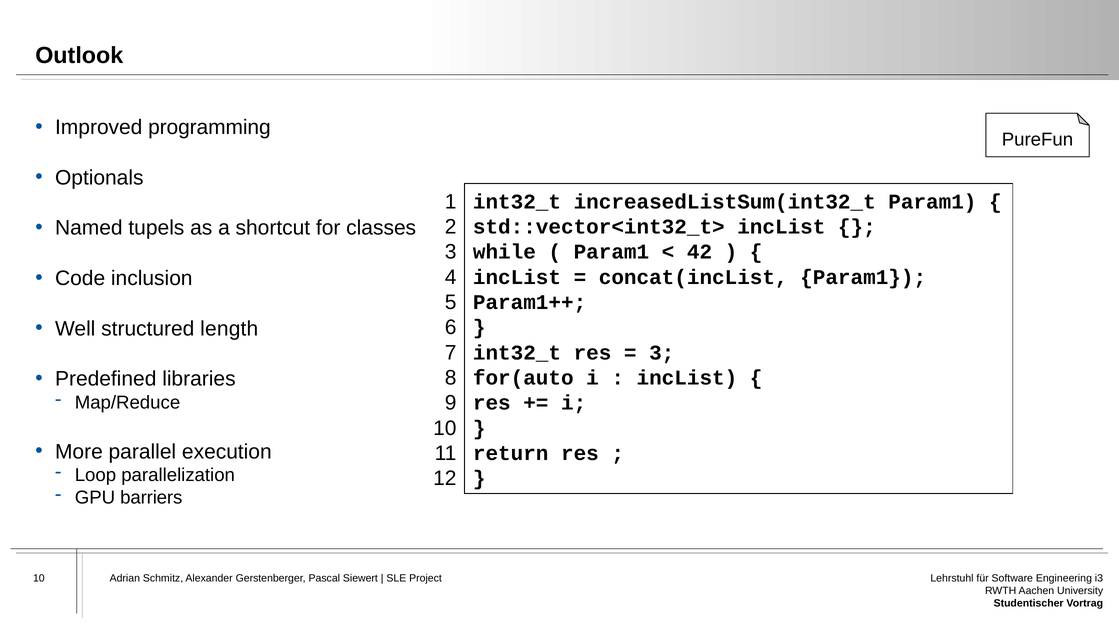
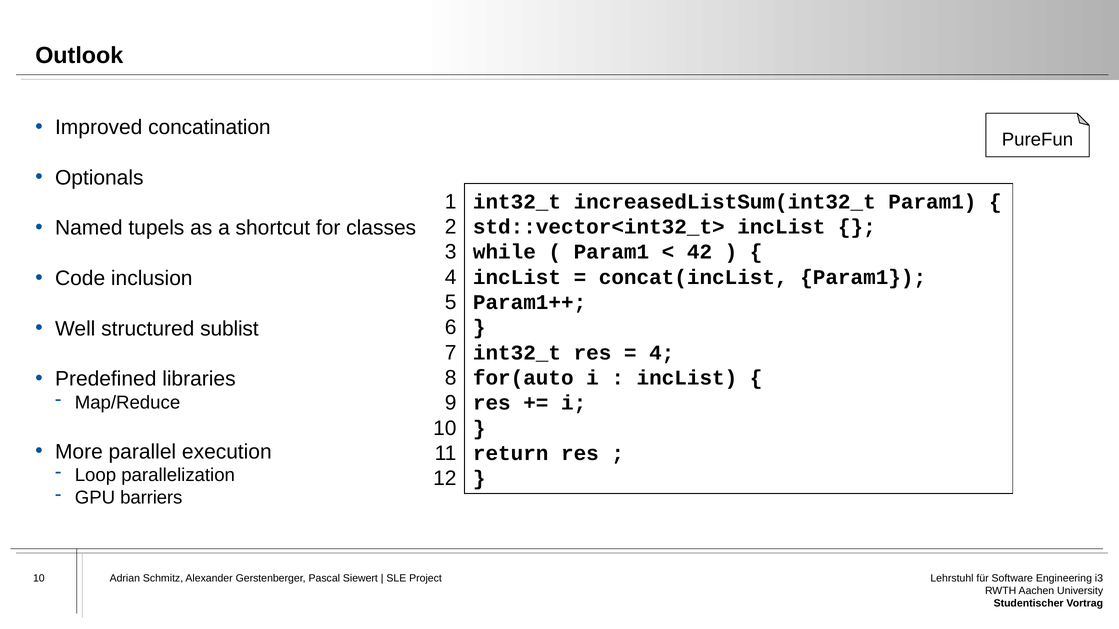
programming: programming -> concatination (209, 127)
length: length -> sublist (229, 329)
3: 3 -> 4 (662, 353)
